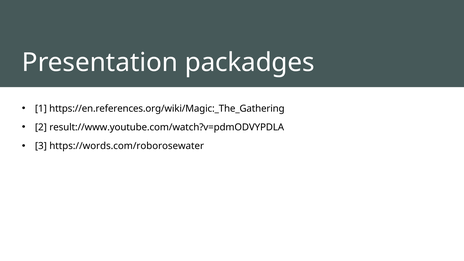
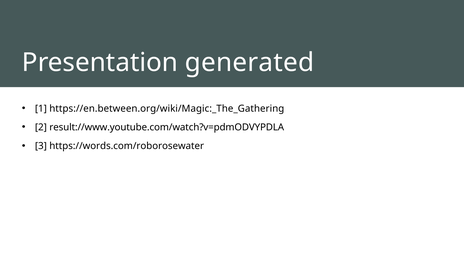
packadges: packadges -> generated (249, 63)
https://en.references.org/wiki/Magic:_The_Gathering: https://en.references.org/wiki/Magic:_The_Gathering -> https://en.between.org/wiki/Magic:_The_Gathering (167, 109)
